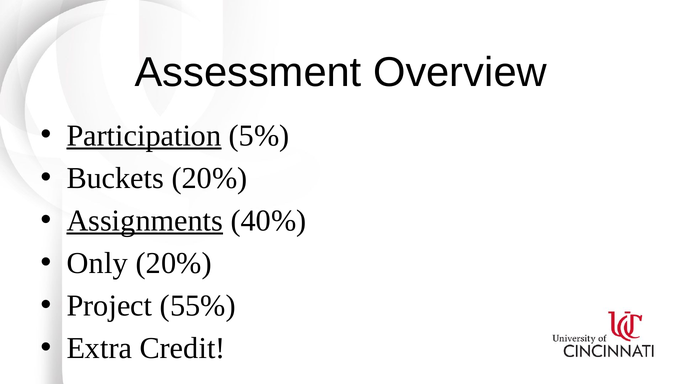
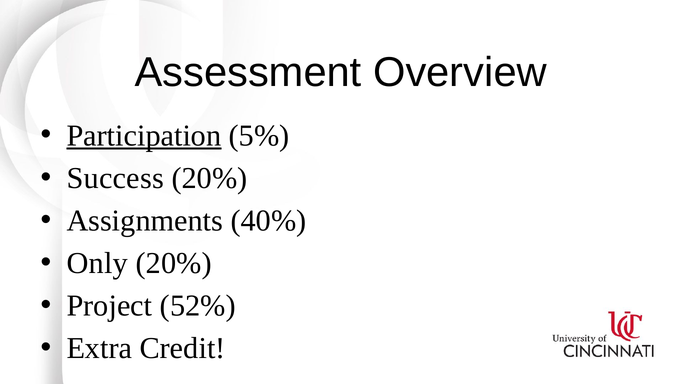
Buckets: Buckets -> Success (115, 178)
Assignments underline: present -> none (145, 220)
55%: 55% -> 52% (198, 305)
